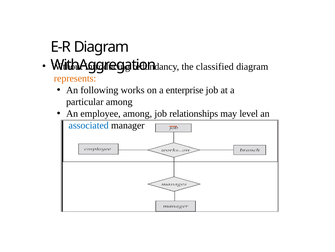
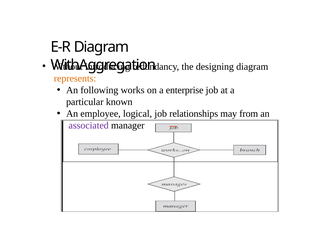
classified: classified -> designing (215, 66)
particular among: among -> known (119, 102)
employee among: among -> logical (138, 113)
level: level -> from (249, 113)
associated colour: blue -> purple (89, 125)
